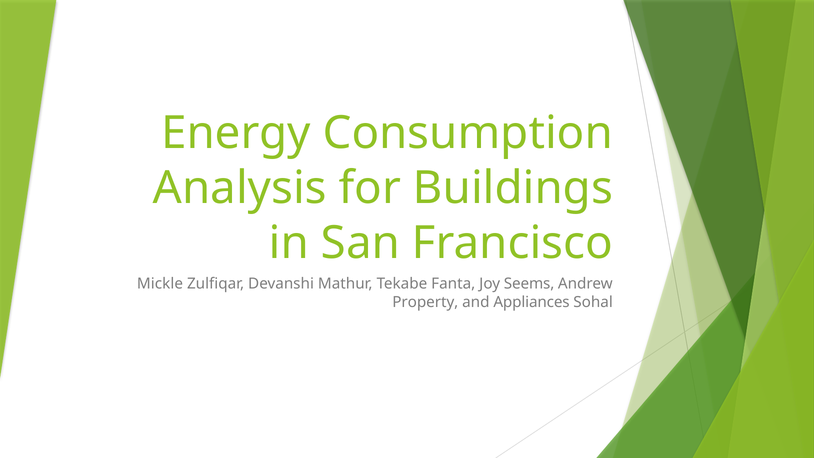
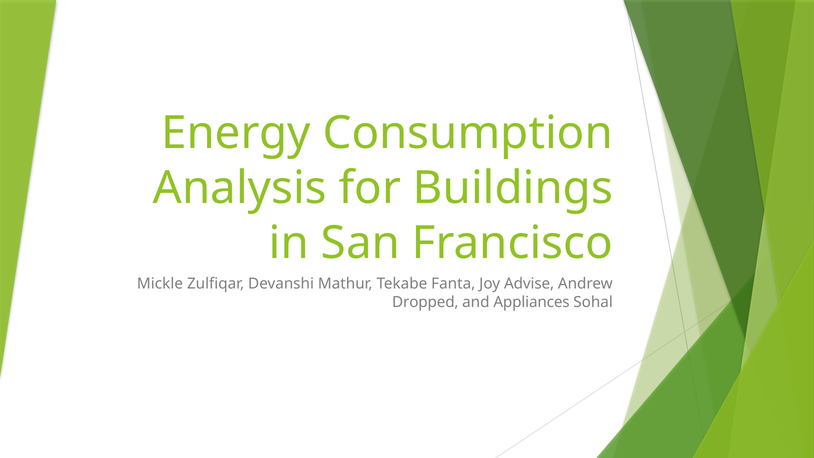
Seems: Seems -> Advise (529, 284)
Property: Property -> Dropped (425, 302)
